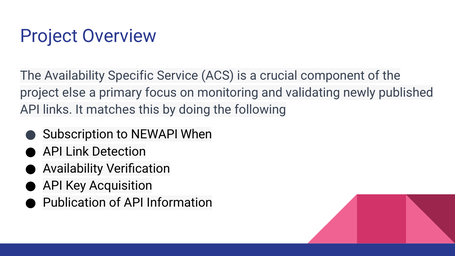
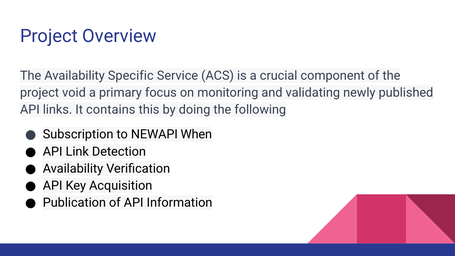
else: else -> void (74, 93)
matches: matches -> contains (111, 110)
